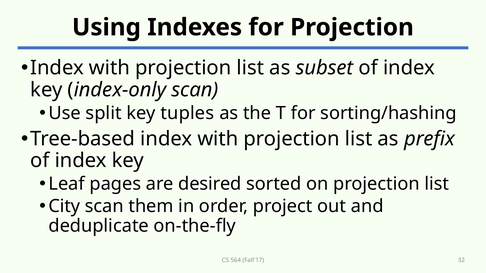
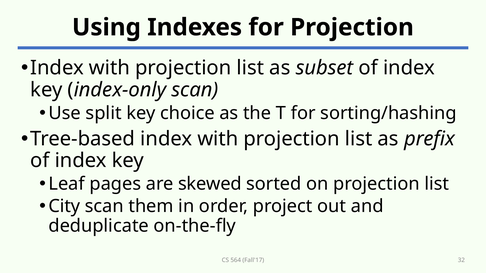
tuples: tuples -> choice (187, 113)
desired: desired -> skewed (210, 184)
